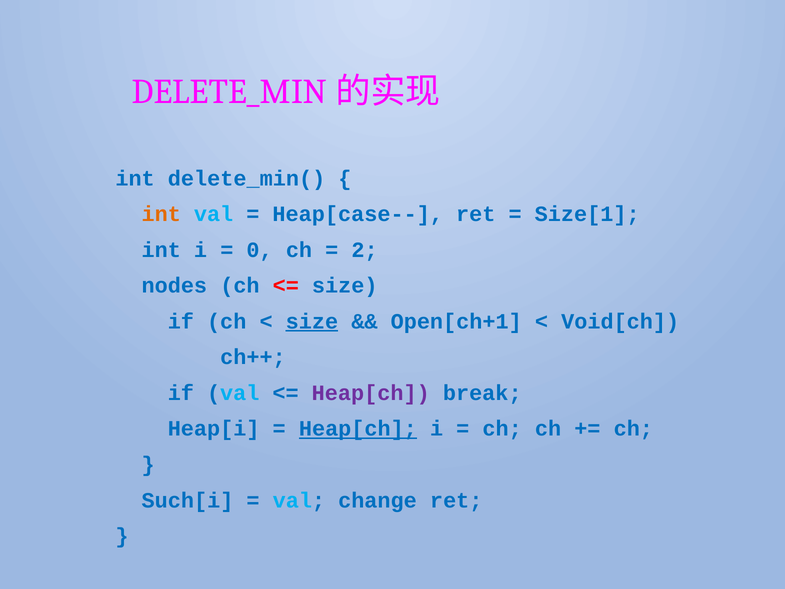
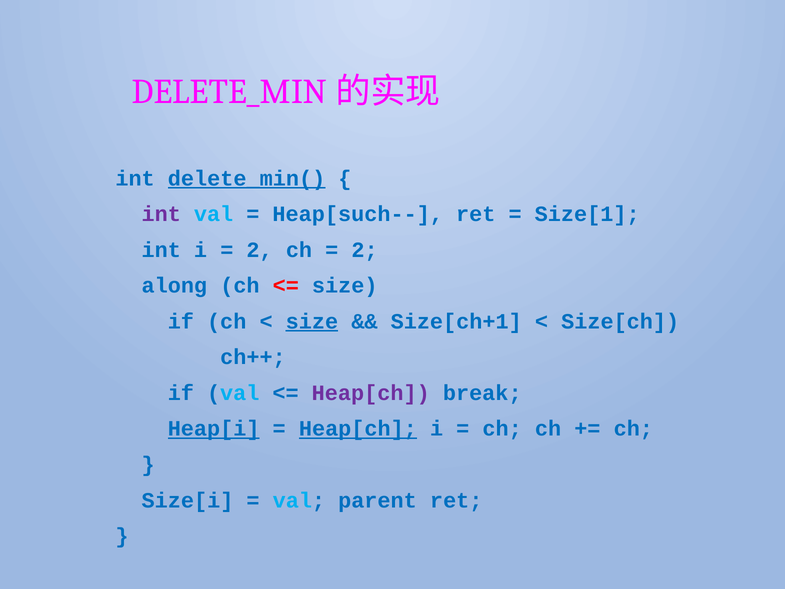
delete_min( underline: none -> present (247, 178)
int colour: orange -> purple (161, 214)
Heap[case--: Heap[case-- -> Heap[such-- (358, 214)
0: 0 -> 2 (260, 250)
nodes: nodes -> along (174, 286)
Open[ch+1: Open[ch+1 -> Size[ch+1 (456, 321)
Void[ch: Void[ch -> Size[ch (620, 321)
Heap[i underline: none -> present (214, 429)
Such[i: Such[i -> Size[i (187, 500)
change: change -> parent (377, 500)
